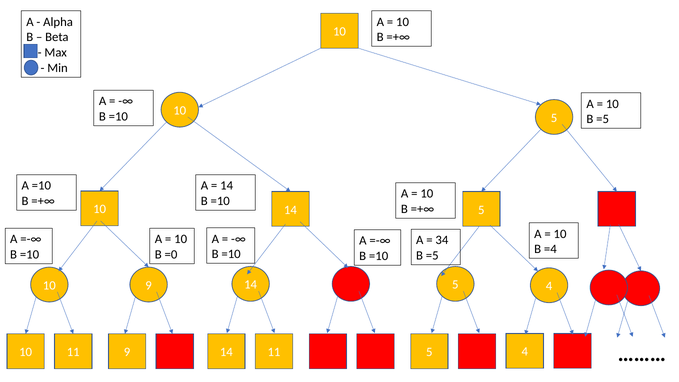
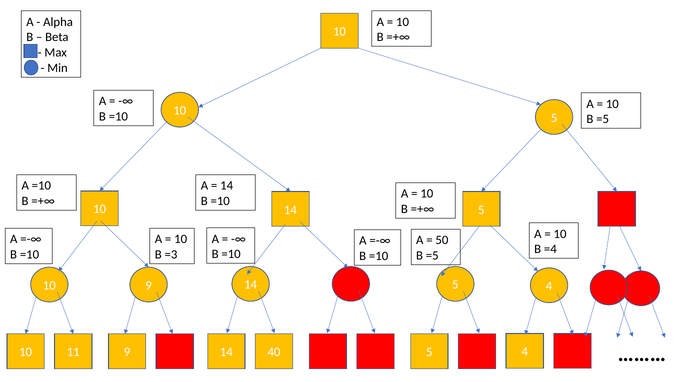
34: 34 -> 50 (442, 240)
=0: =0 -> =3 (171, 254)
9 11: 11 -> 40 (274, 352)
